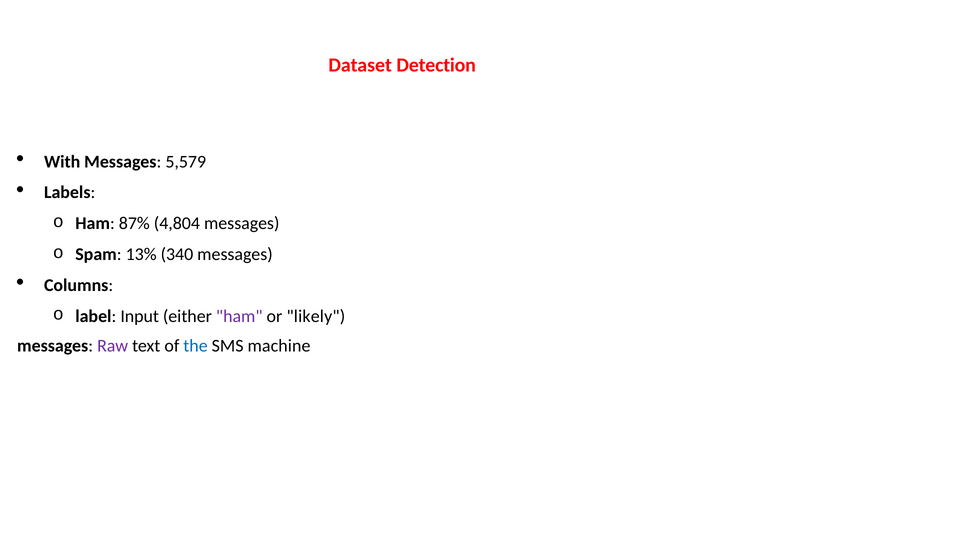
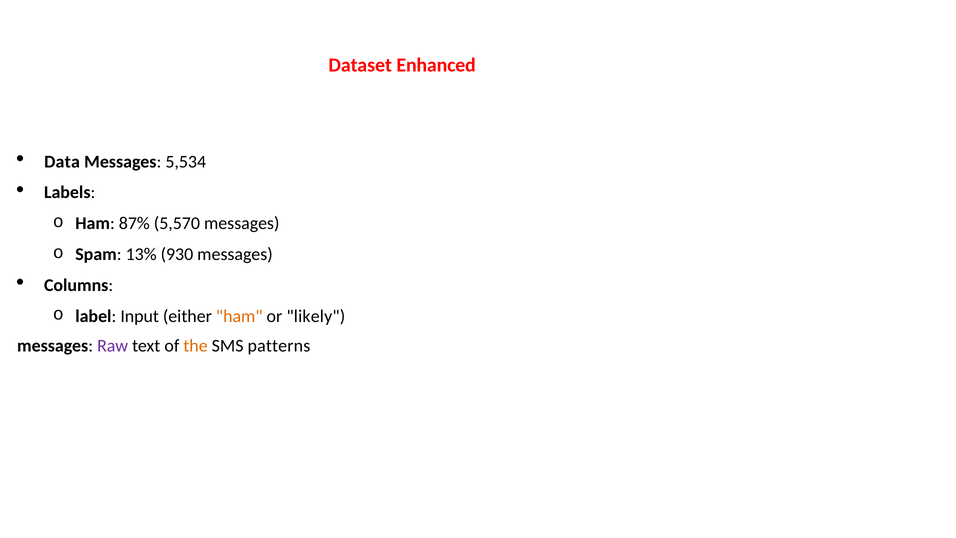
Detection: Detection -> Enhanced (436, 65)
With: With -> Data (62, 162)
5,579: 5,579 -> 5,534 (186, 162)
4,804: 4,804 -> 5,570 (177, 223)
340: 340 -> 930 (177, 254)
ham colour: purple -> orange (239, 316)
the colour: blue -> orange (196, 346)
machine: machine -> patterns (279, 346)
